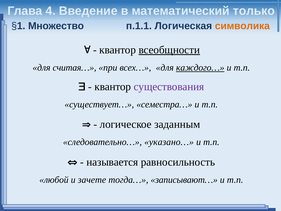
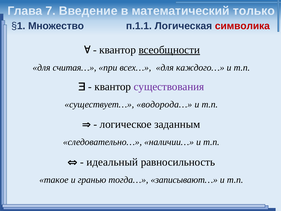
4: 4 -> 7 (51, 11)
символика colour: orange -> red (242, 26)
каждого… underline: present -> none (200, 68)
семестра…: семестра… -> водорода… (164, 104)
указано…: указано… -> наличии… (169, 142)
называется: называется -> идеальный (112, 162)
любой: любой -> такое (54, 180)
зачете: зачете -> гранью (92, 180)
